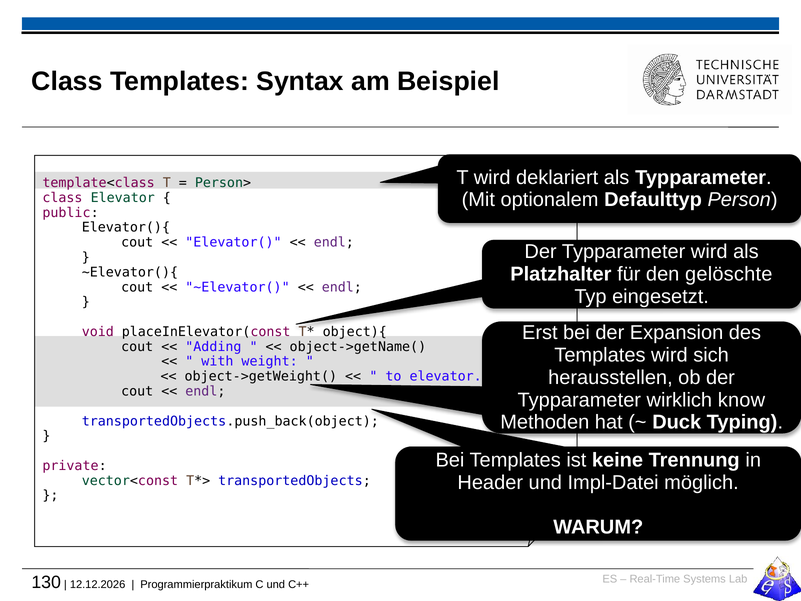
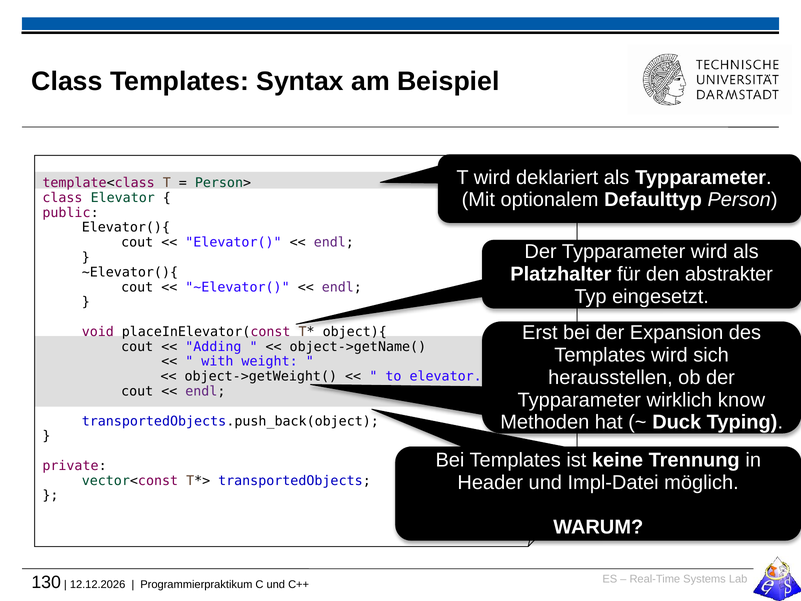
gelöschte: gelöschte -> abstrakter (729, 274)
